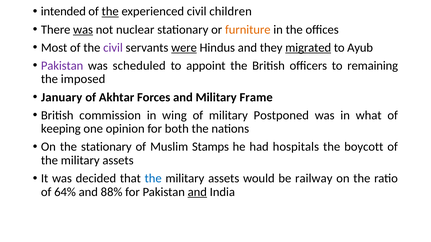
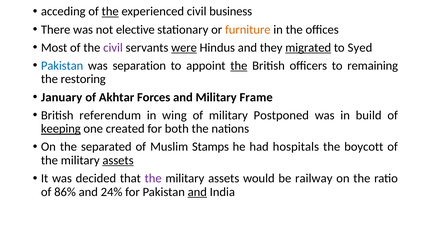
intended: intended -> acceding (63, 12)
children: children -> business (231, 12)
was underline: present -> none (83, 30)
nuclear: nuclear -> elective (135, 30)
Ayub: Ayub -> Syed (360, 48)
Pakistan colour: purple -> blue (62, 66)
scheduled: scheduled -> separation (139, 66)
the underline: none -> present (239, 66)
imposed: imposed -> restoring (83, 79)
commission: commission -> referendum (110, 115)
what: what -> build (369, 115)
keeping underline: none -> present (61, 129)
opinion: opinion -> created (125, 129)
the stationary: stationary -> separated (106, 147)
assets underline: none -> present (118, 161)
the colour: blue -> purple (153, 179)
64%: 64% -> 86% (65, 192)
88%: 88% -> 24% (112, 192)
